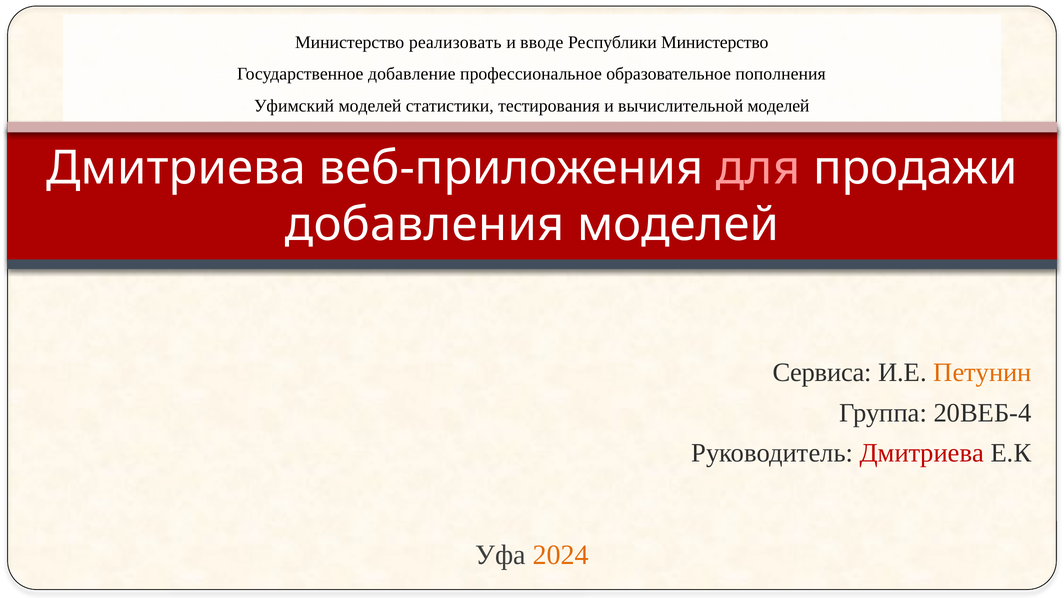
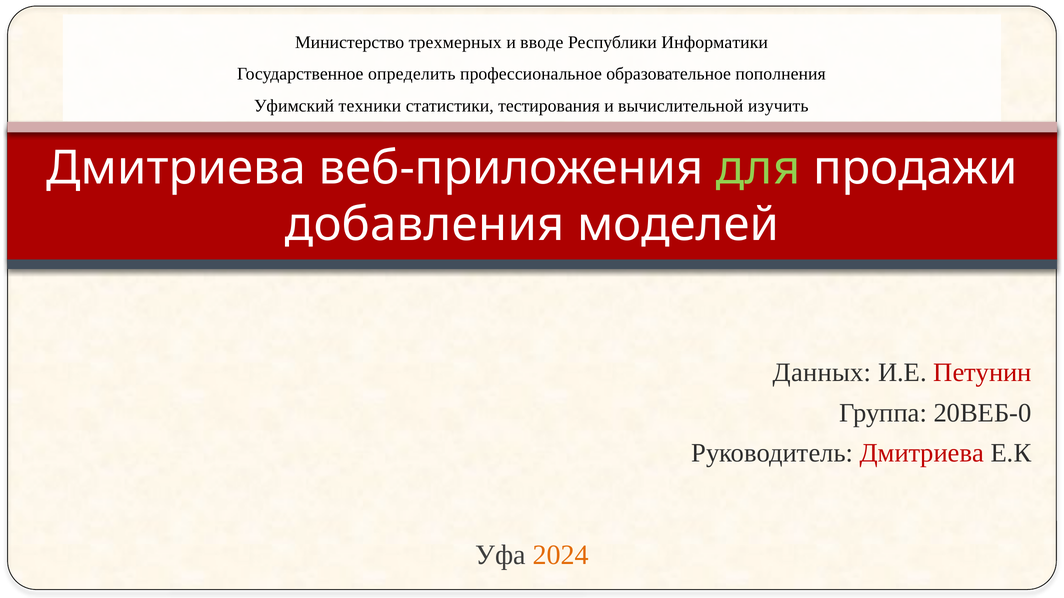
реализовать: реализовать -> трехмерных (455, 42)
Республики Министерство: Министерство -> Информатики (715, 42)
добавление: добавление -> определить (412, 74)
Уфимский моделей: моделей -> техники (370, 106)
вычислительной моделей: моделей -> изучить (778, 106)
для colour: pink -> light green (758, 168)
Сервиса: Сервиса -> Данных (822, 373)
Петунин colour: orange -> red (983, 373)
20ВЕБ-4: 20ВЕБ-4 -> 20ВЕБ-0 (983, 413)
